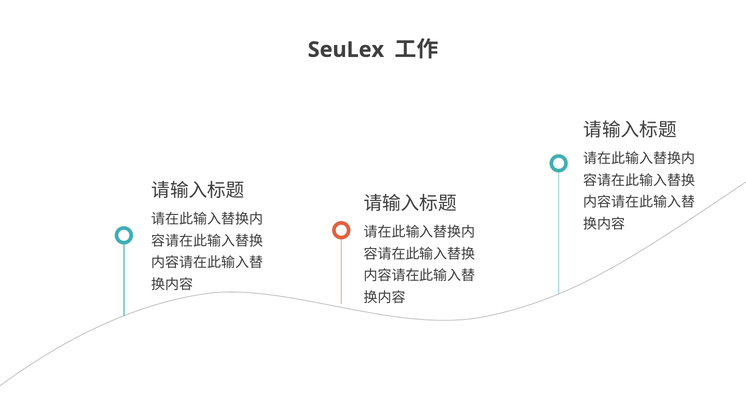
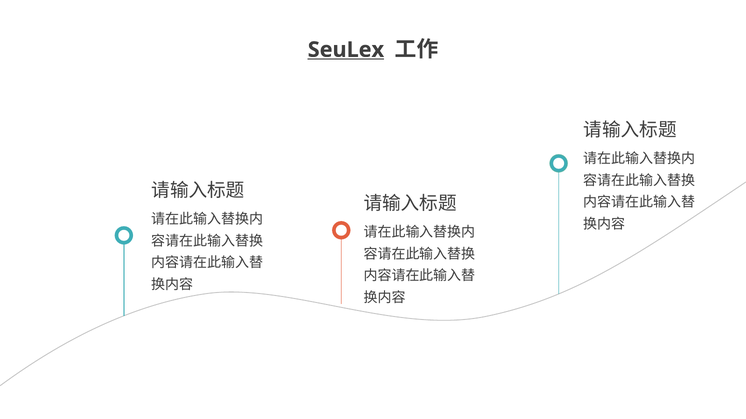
SeuLex underline: none -> present (346, 50)
